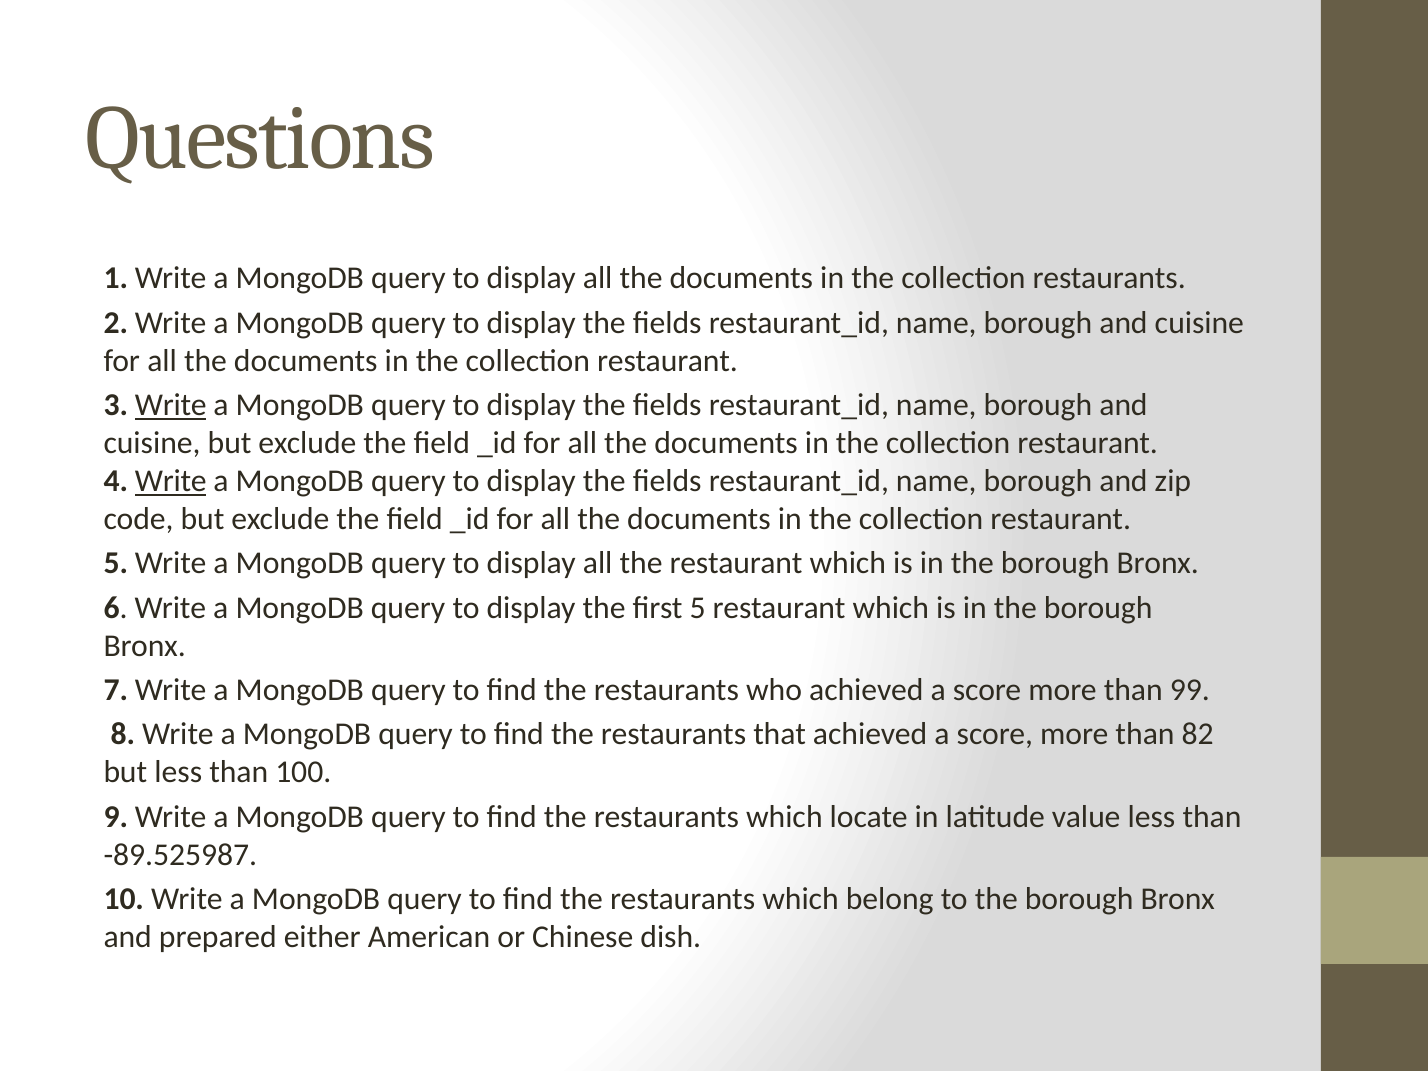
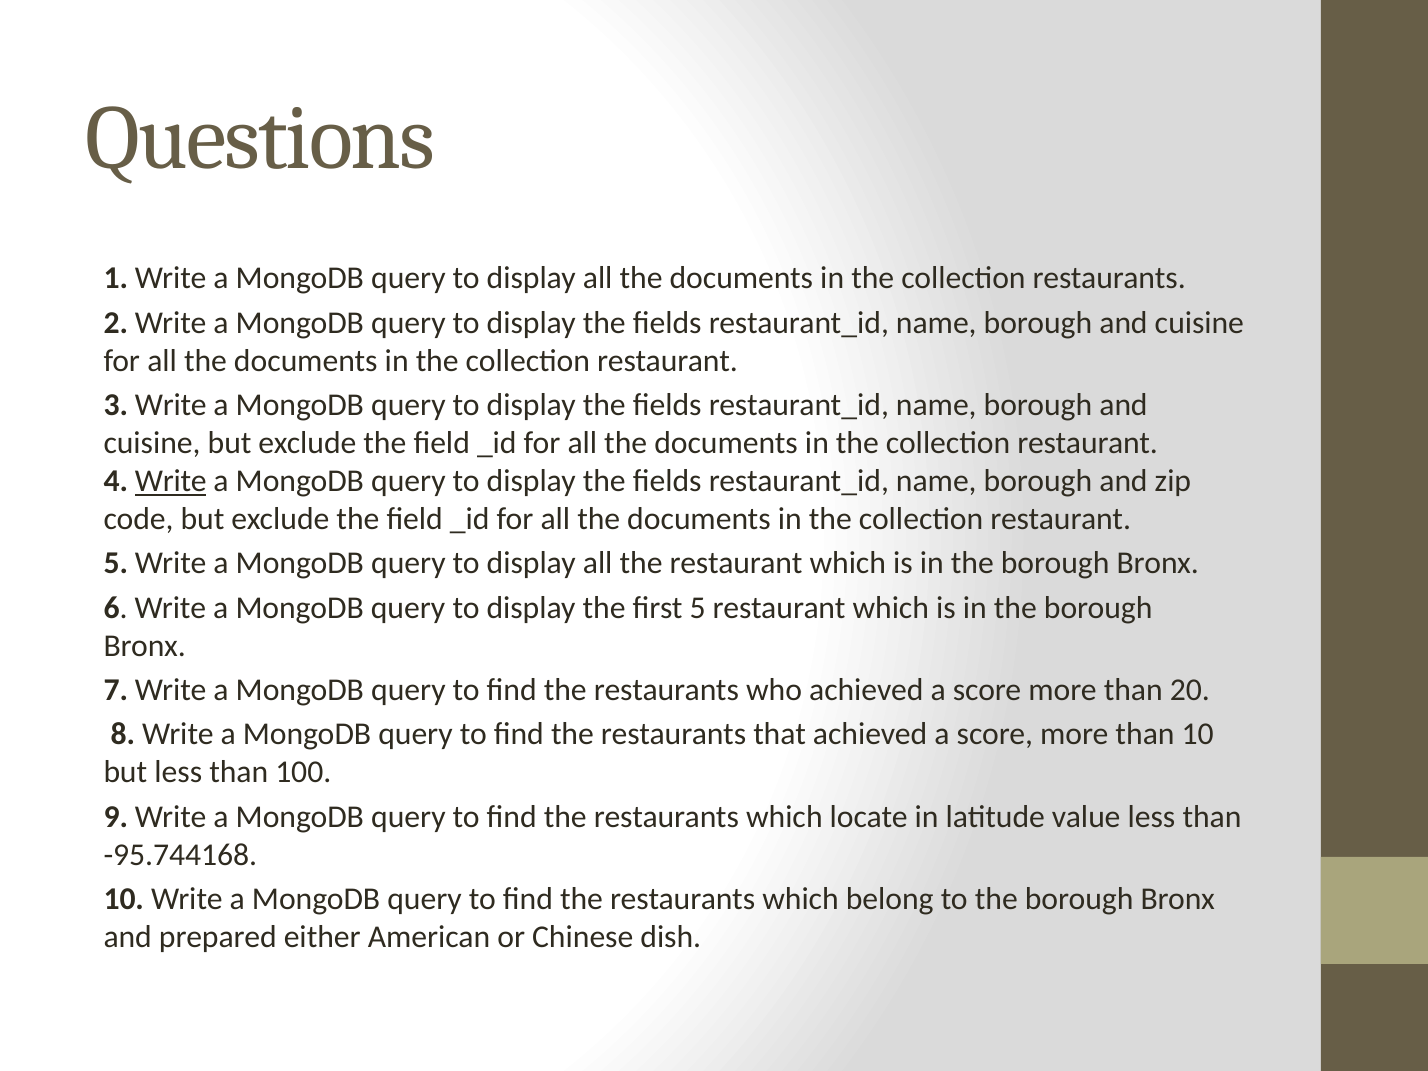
Write underline: present -> none (171, 405)
99: 99 -> 20 (1190, 690)
than 82: 82 -> 10 (1198, 734)
-89.525987: -89.525987 -> -95.744168 (180, 855)
